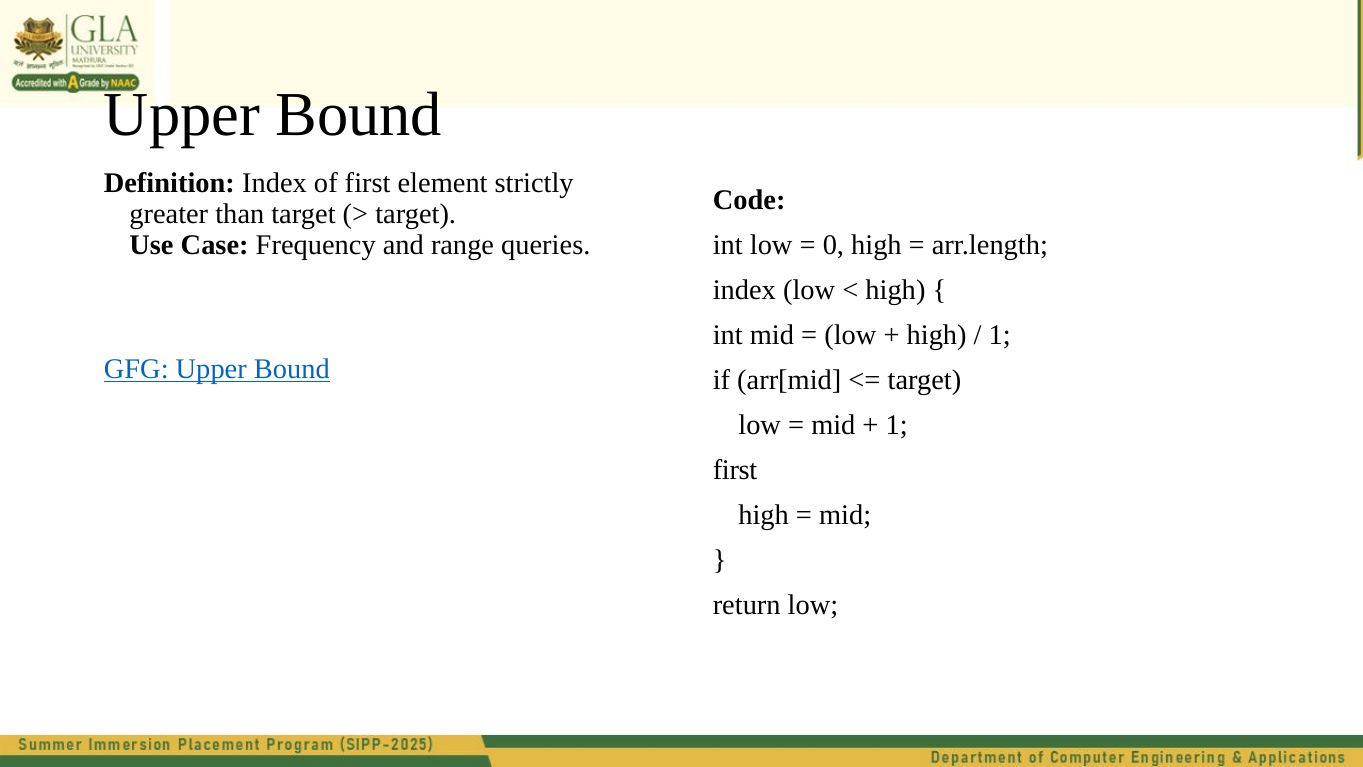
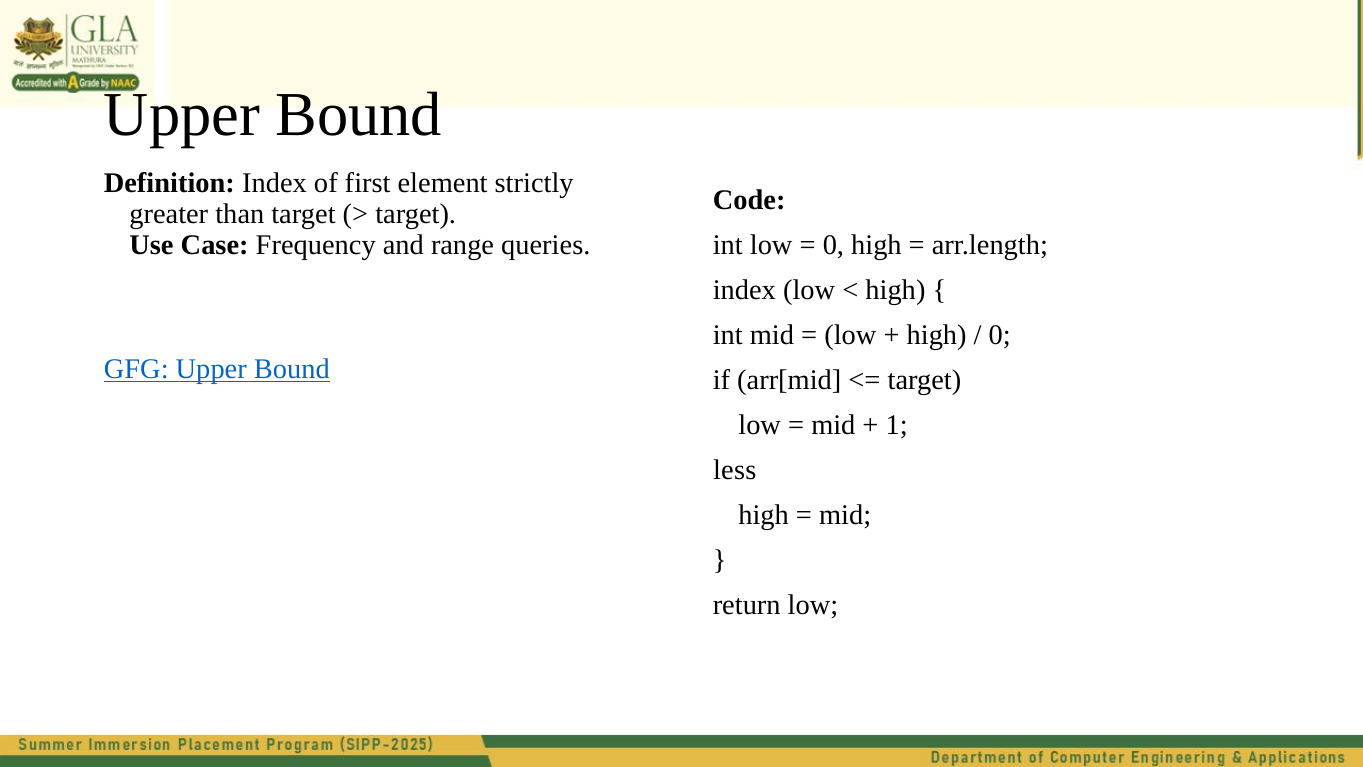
1: 1 -> 0 (1000, 335)
first: first -> less (735, 470)
